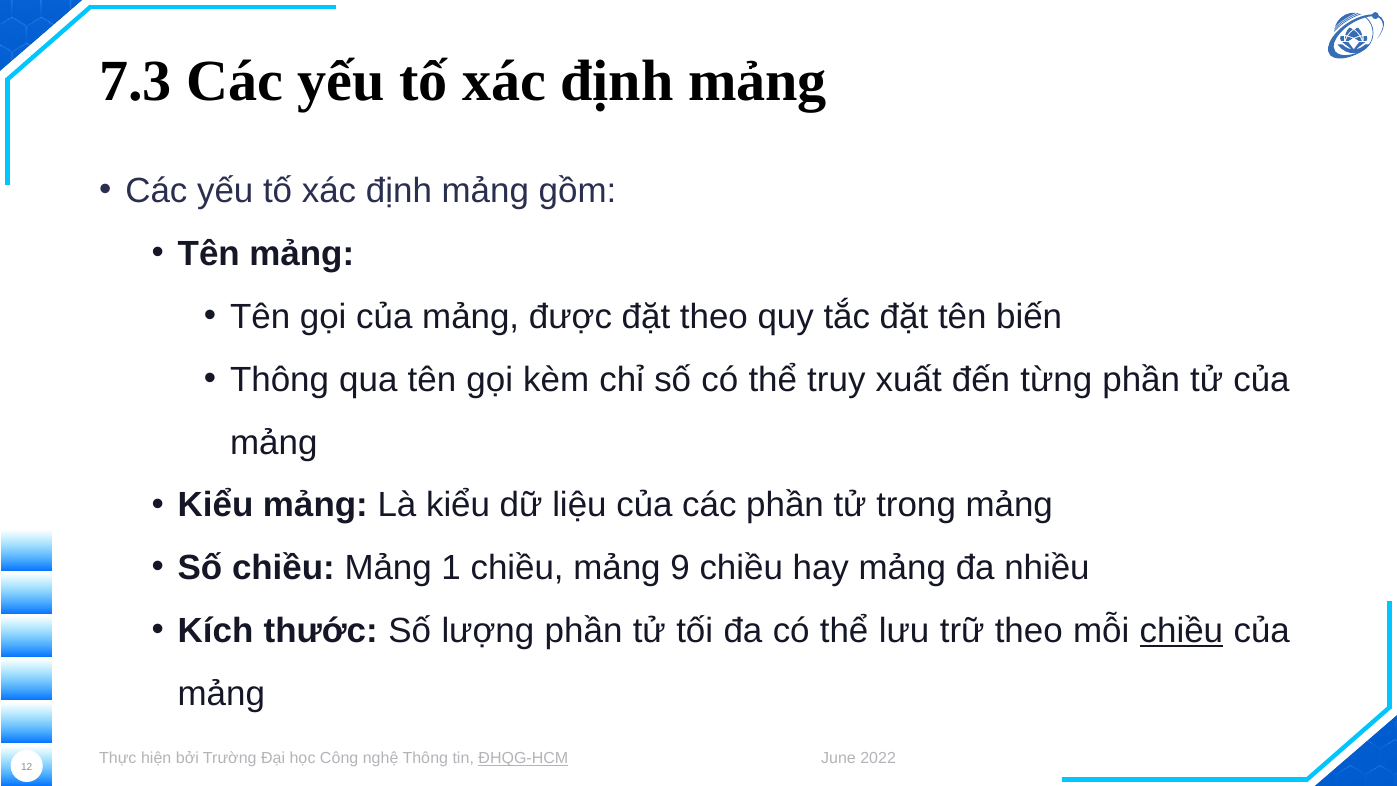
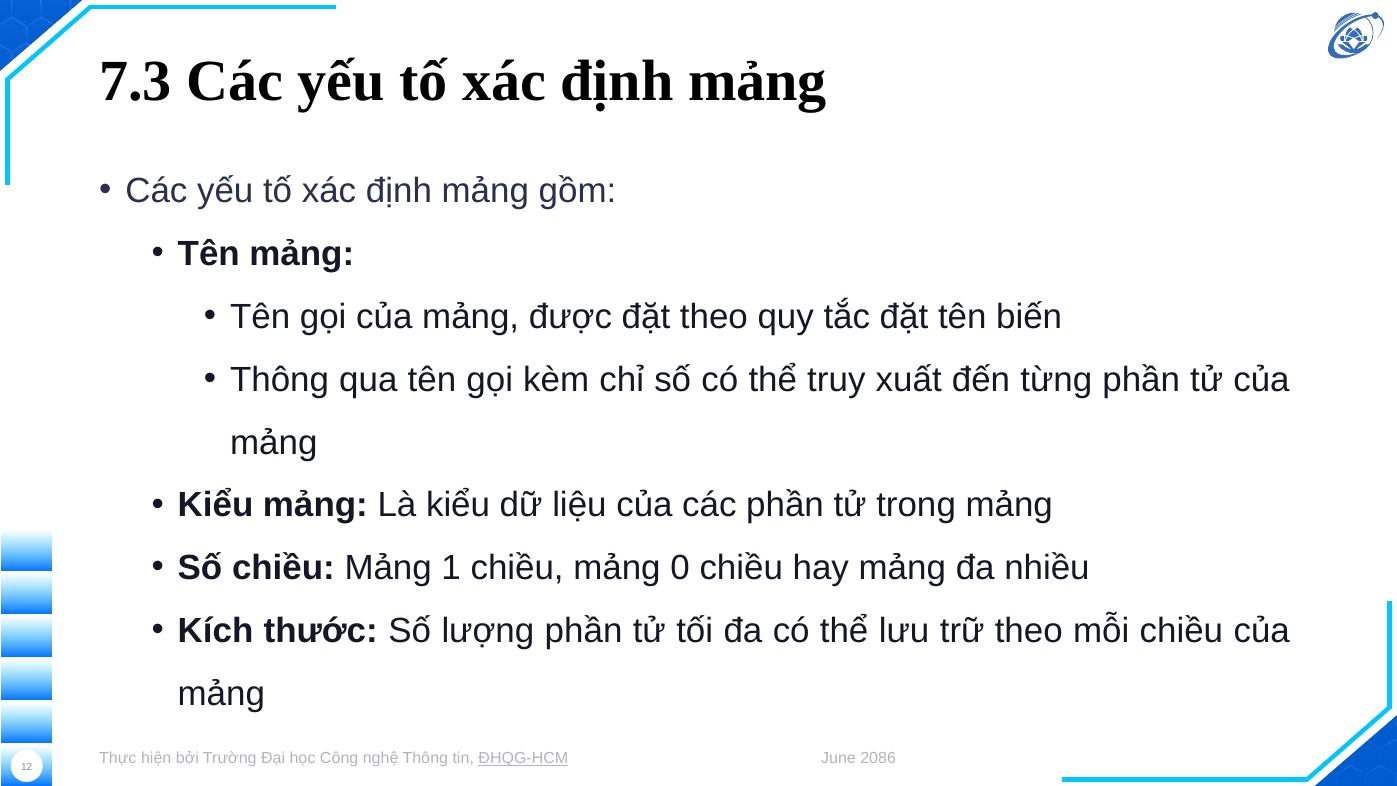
9: 9 -> 0 (680, 568)
chiều underline: present -> none (1181, 631)
2022: 2022 -> 2086 (878, 758)
